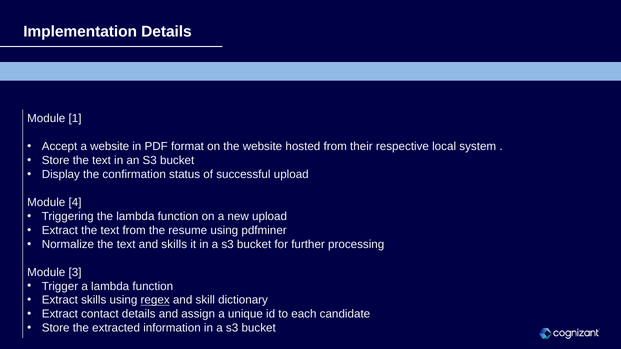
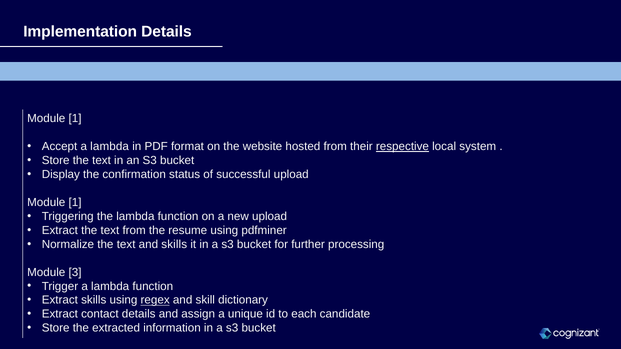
Accept a website: website -> lambda (110, 147)
respective underline: none -> present (402, 147)
4: 4 -> 1 (75, 203)
